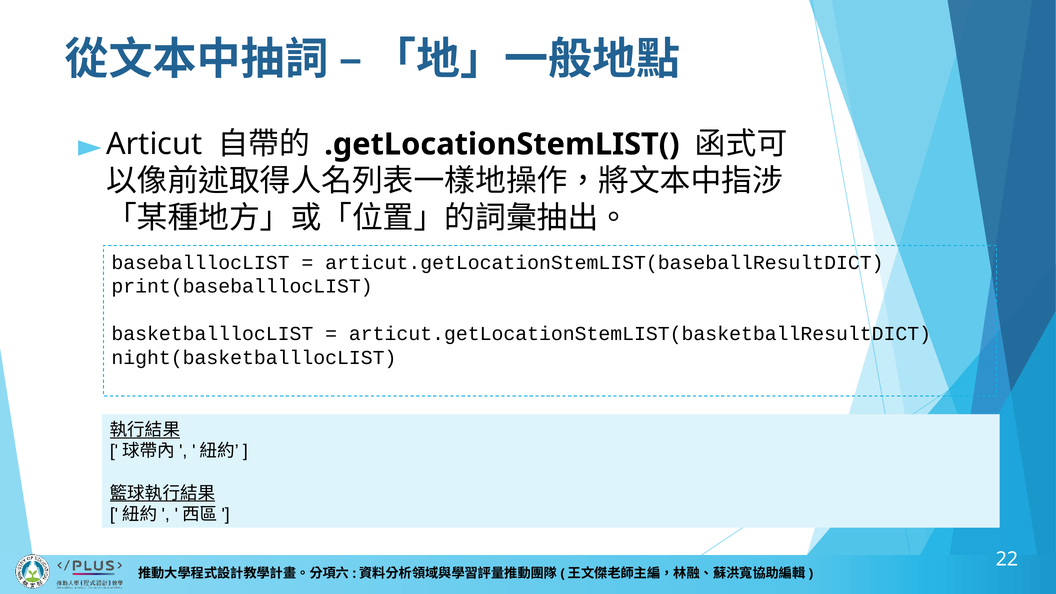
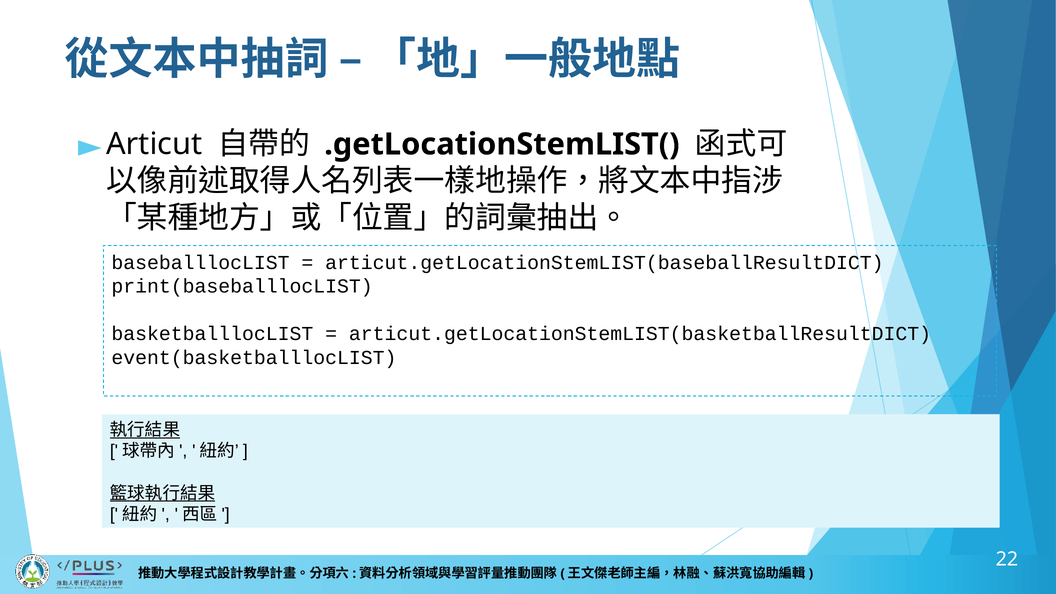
night(basketballlocLIST: night(basketballlocLIST -> event(basketballlocLIST (254, 358)
